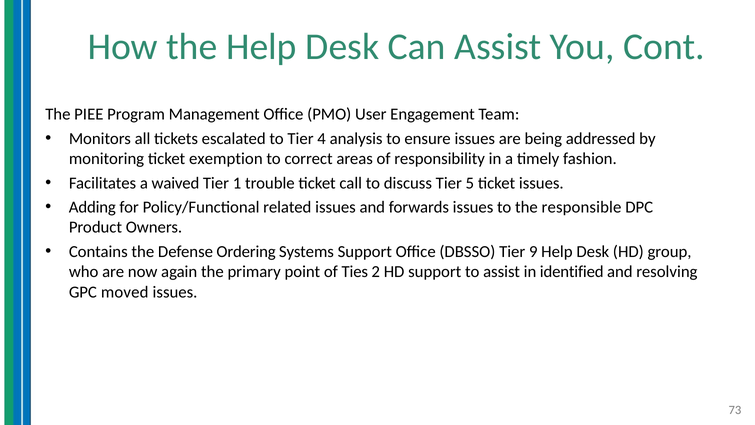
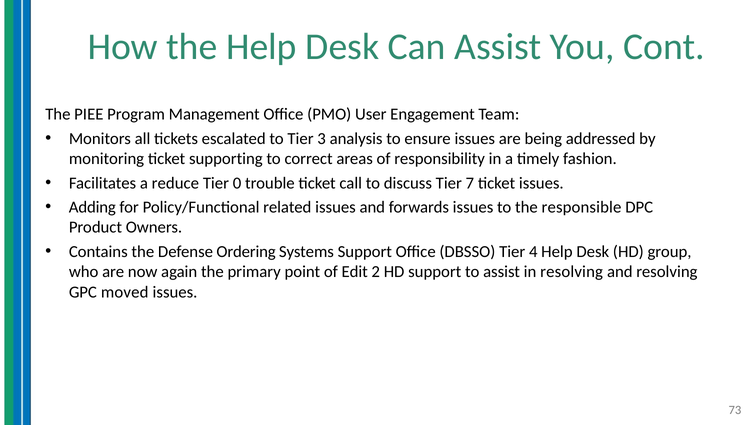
4: 4 -> 3 (322, 138)
exemption: exemption -> supporting (226, 159)
waived: waived -> reduce (175, 183)
1: 1 -> 0 (237, 183)
5: 5 -> 7 (470, 183)
9: 9 -> 4 (533, 252)
Ties: Ties -> Edit (355, 272)
in identified: identified -> resolving (572, 272)
